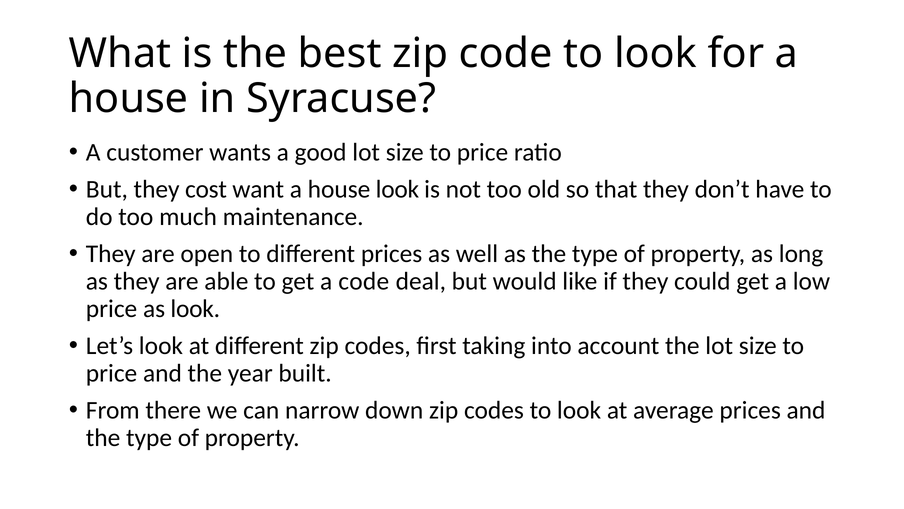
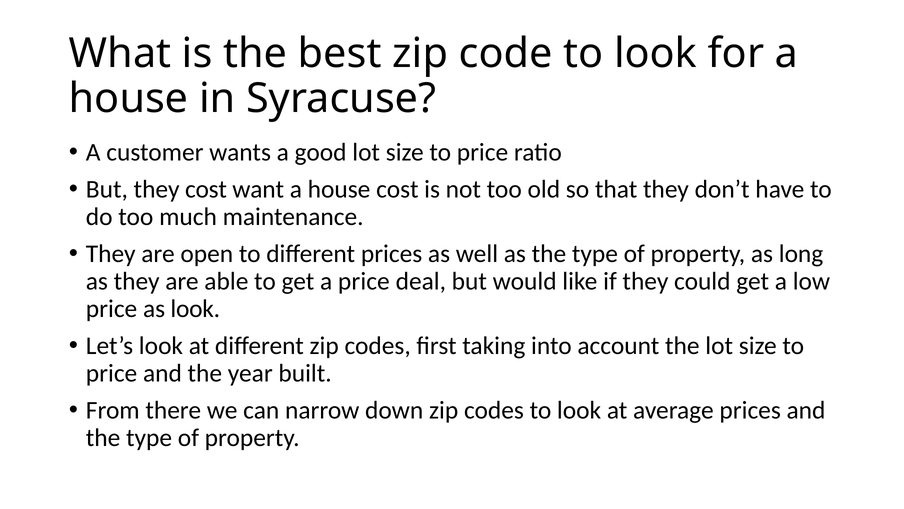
house look: look -> cost (397, 189)
a code: code -> price (364, 281)
